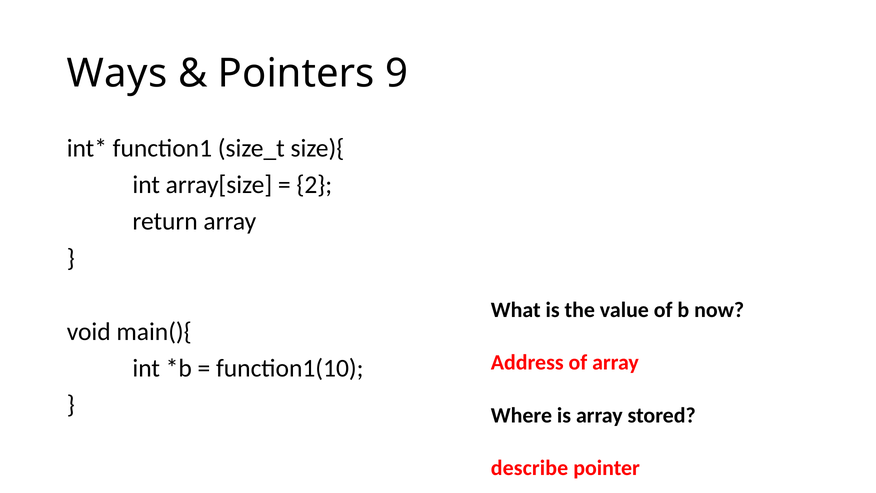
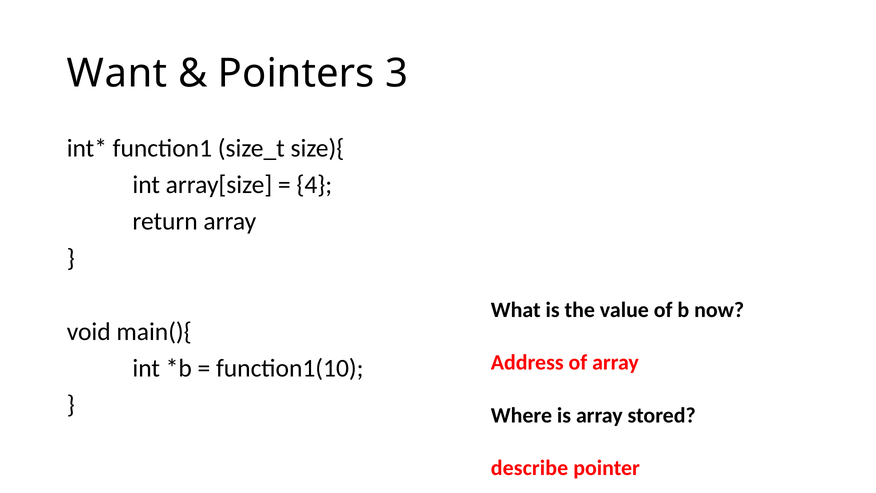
Ways: Ways -> Want (117, 74)
9: 9 -> 3 (397, 74)
2: 2 -> 4 (314, 185)
